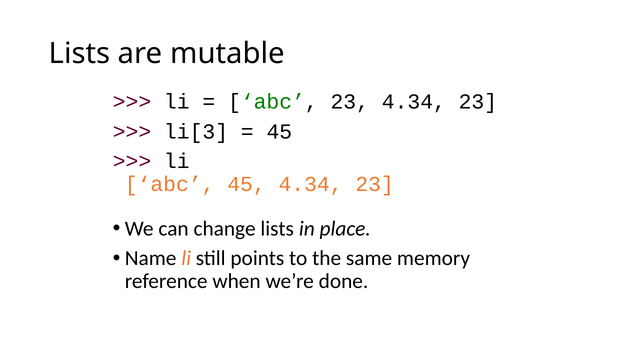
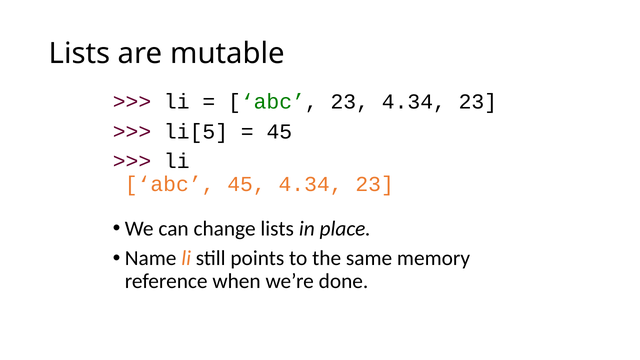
li[3: li[3 -> li[5 (196, 132)
